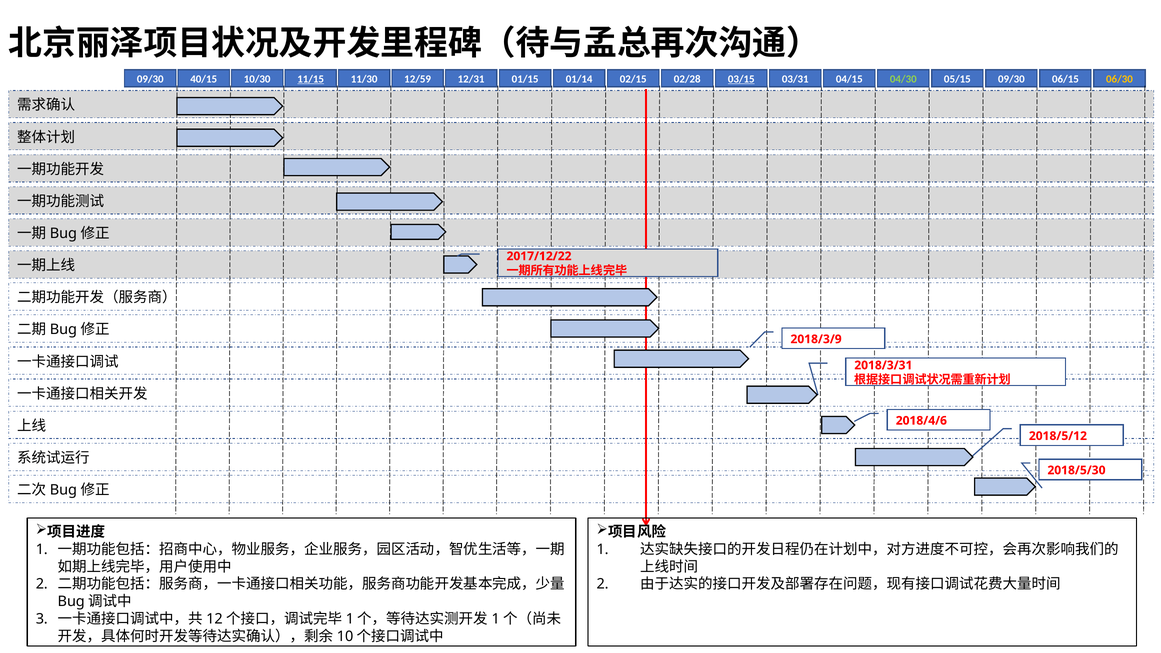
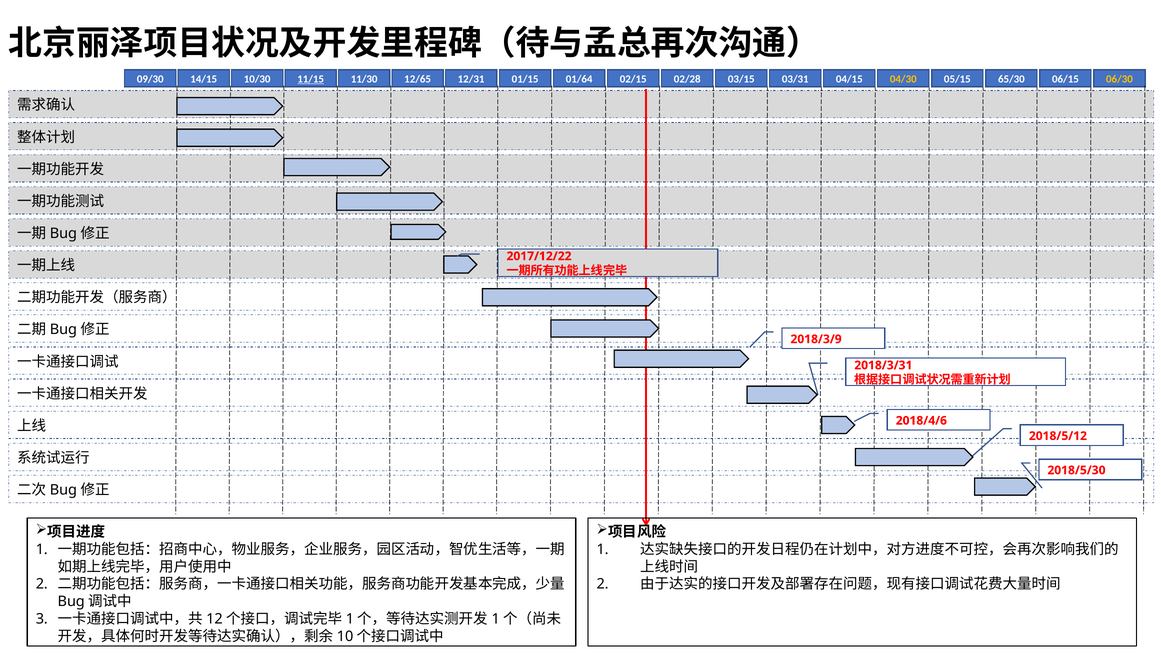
40/15: 40/15 -> 14/15 (204, 79)
12/59: 12/59 -> 12/65 (418, 79)
01/14: 01/14 -> 01/64 (579, 79)
03/15 underline: present -> none (741, 79)
04/30 colour: light green -> yellow (903, 79)
05/15 09/30: 09/30 -> 65/30 (1011, 79)
